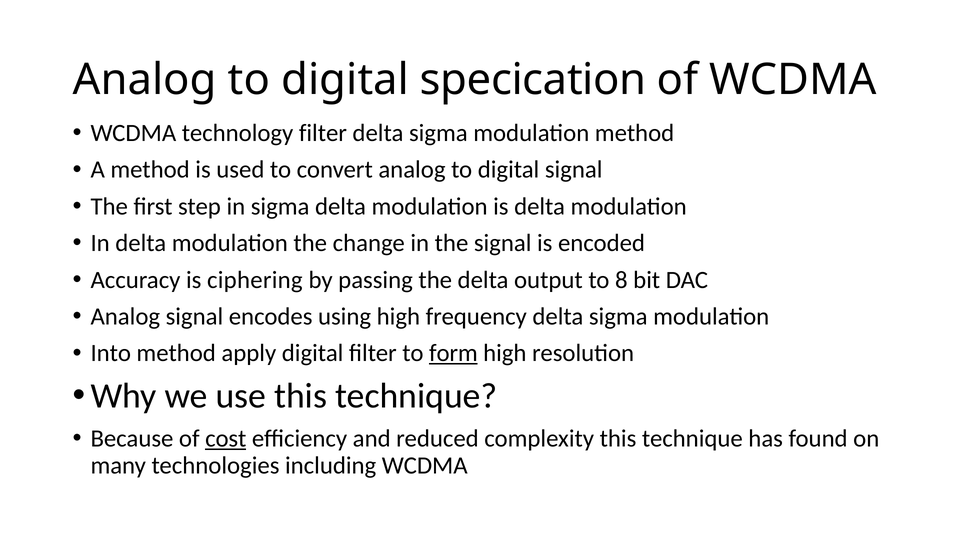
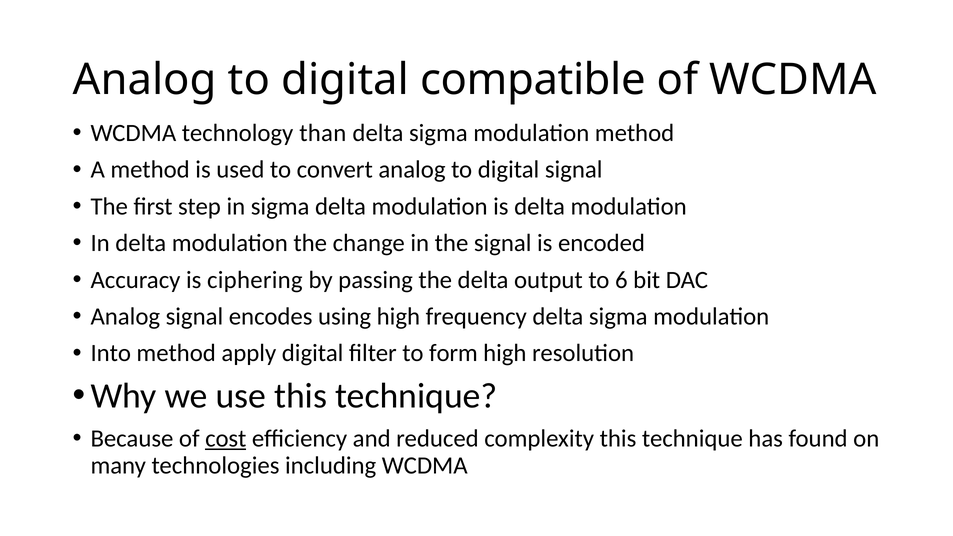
specication: specication -> compatible (533, 80)
technology filter: filter -> than (323, 133)
8: 8 -> 6 (621, 280)
form underline: present -> none (453, 353)
